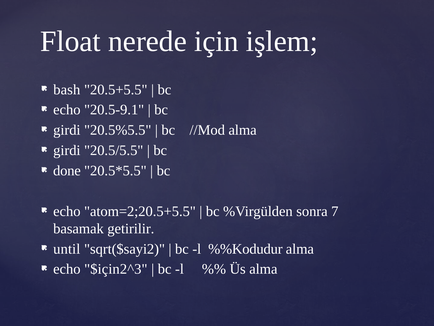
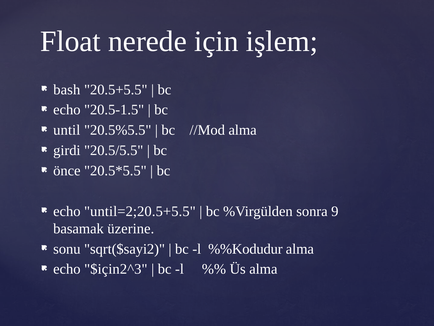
20.5-9.1: 20.5-9.1 -> 20.5-1.5 (114, 110)
girdi: girdi -> until (67, 130)
done: done -> önce (67, 170)
atom=2;20.5+5.5: atom=2;20.5+5.5 -> until=2;20.5+5.5 (140, 211)
7: 7 -> 9 (335, 211)
getirilir: getirilir -> üzerine (131, 228)
until: until -> sonu (67, 249)
